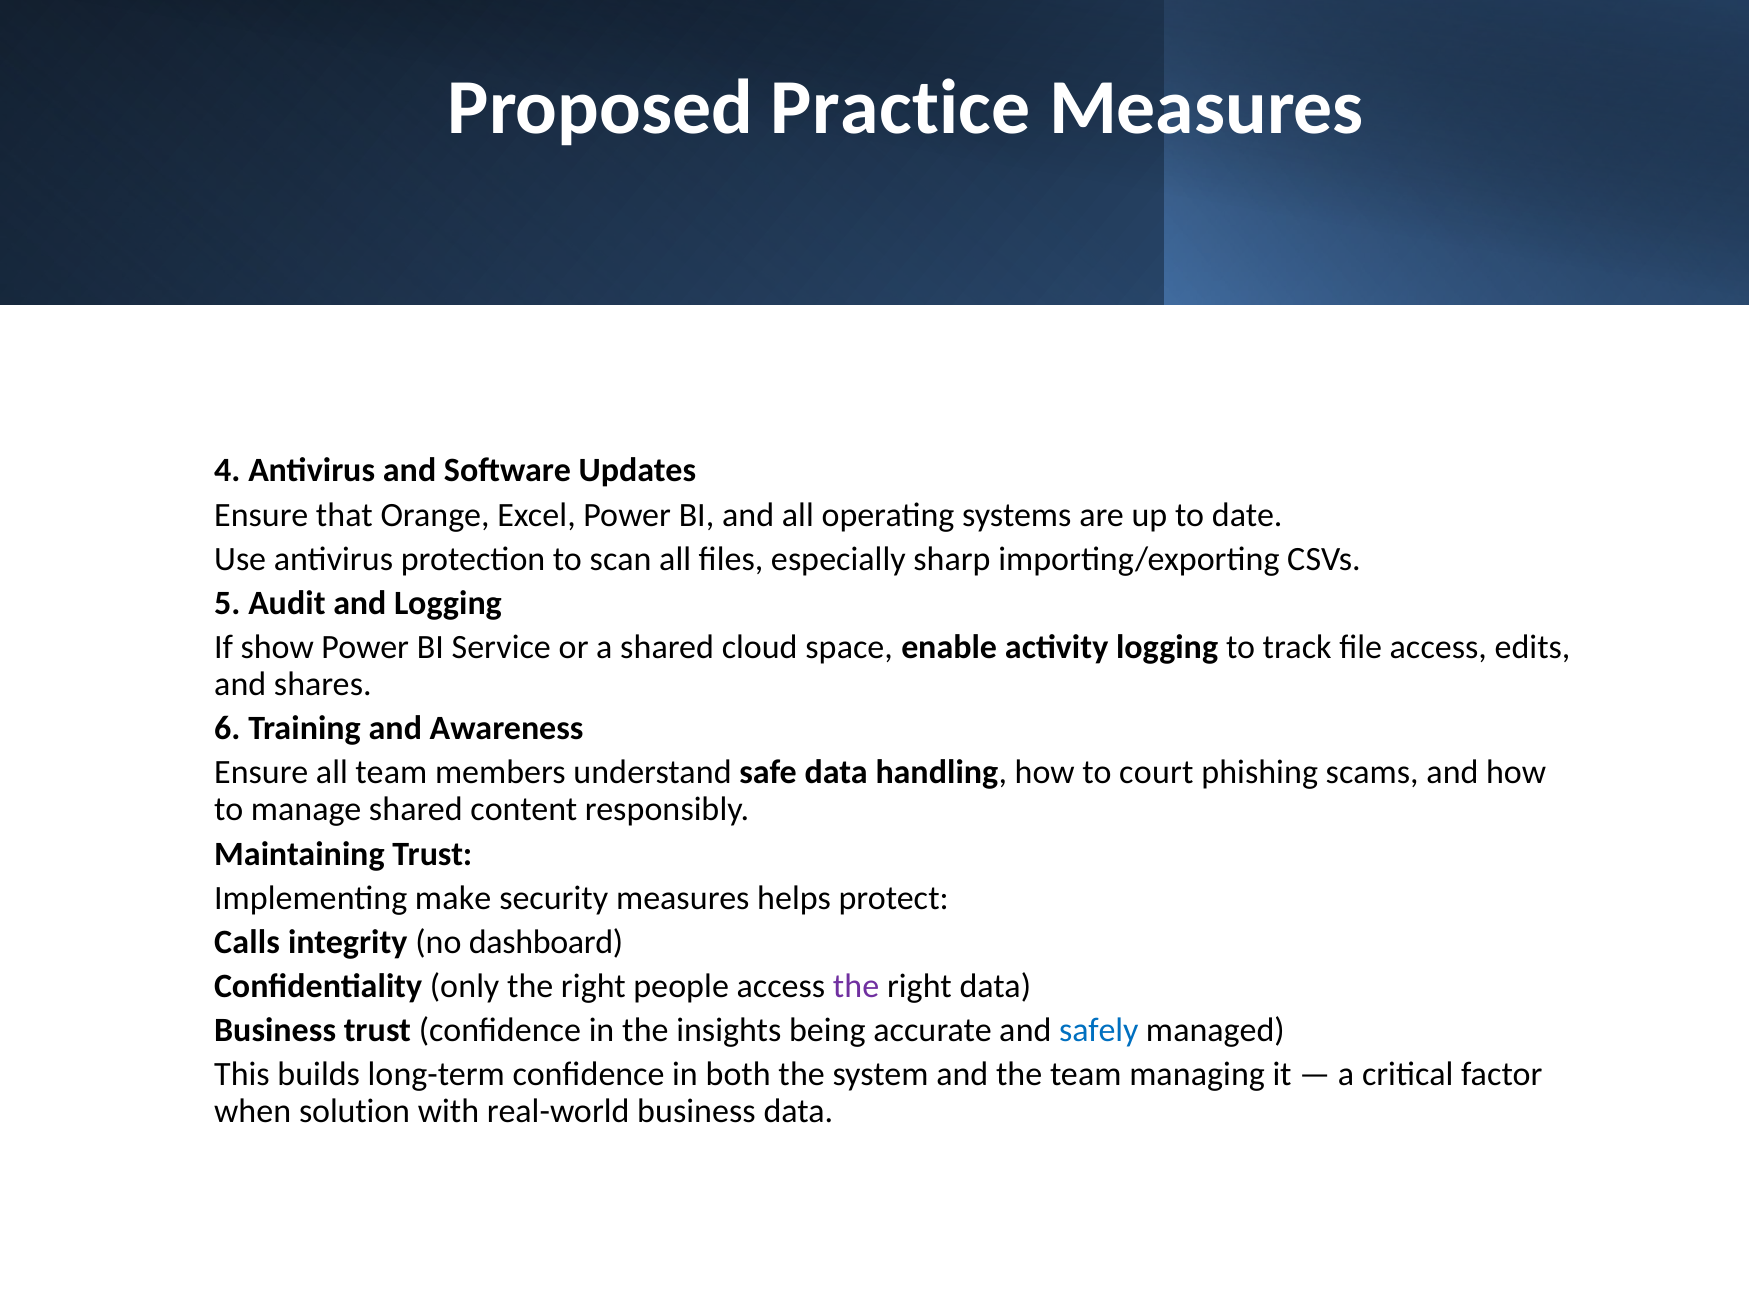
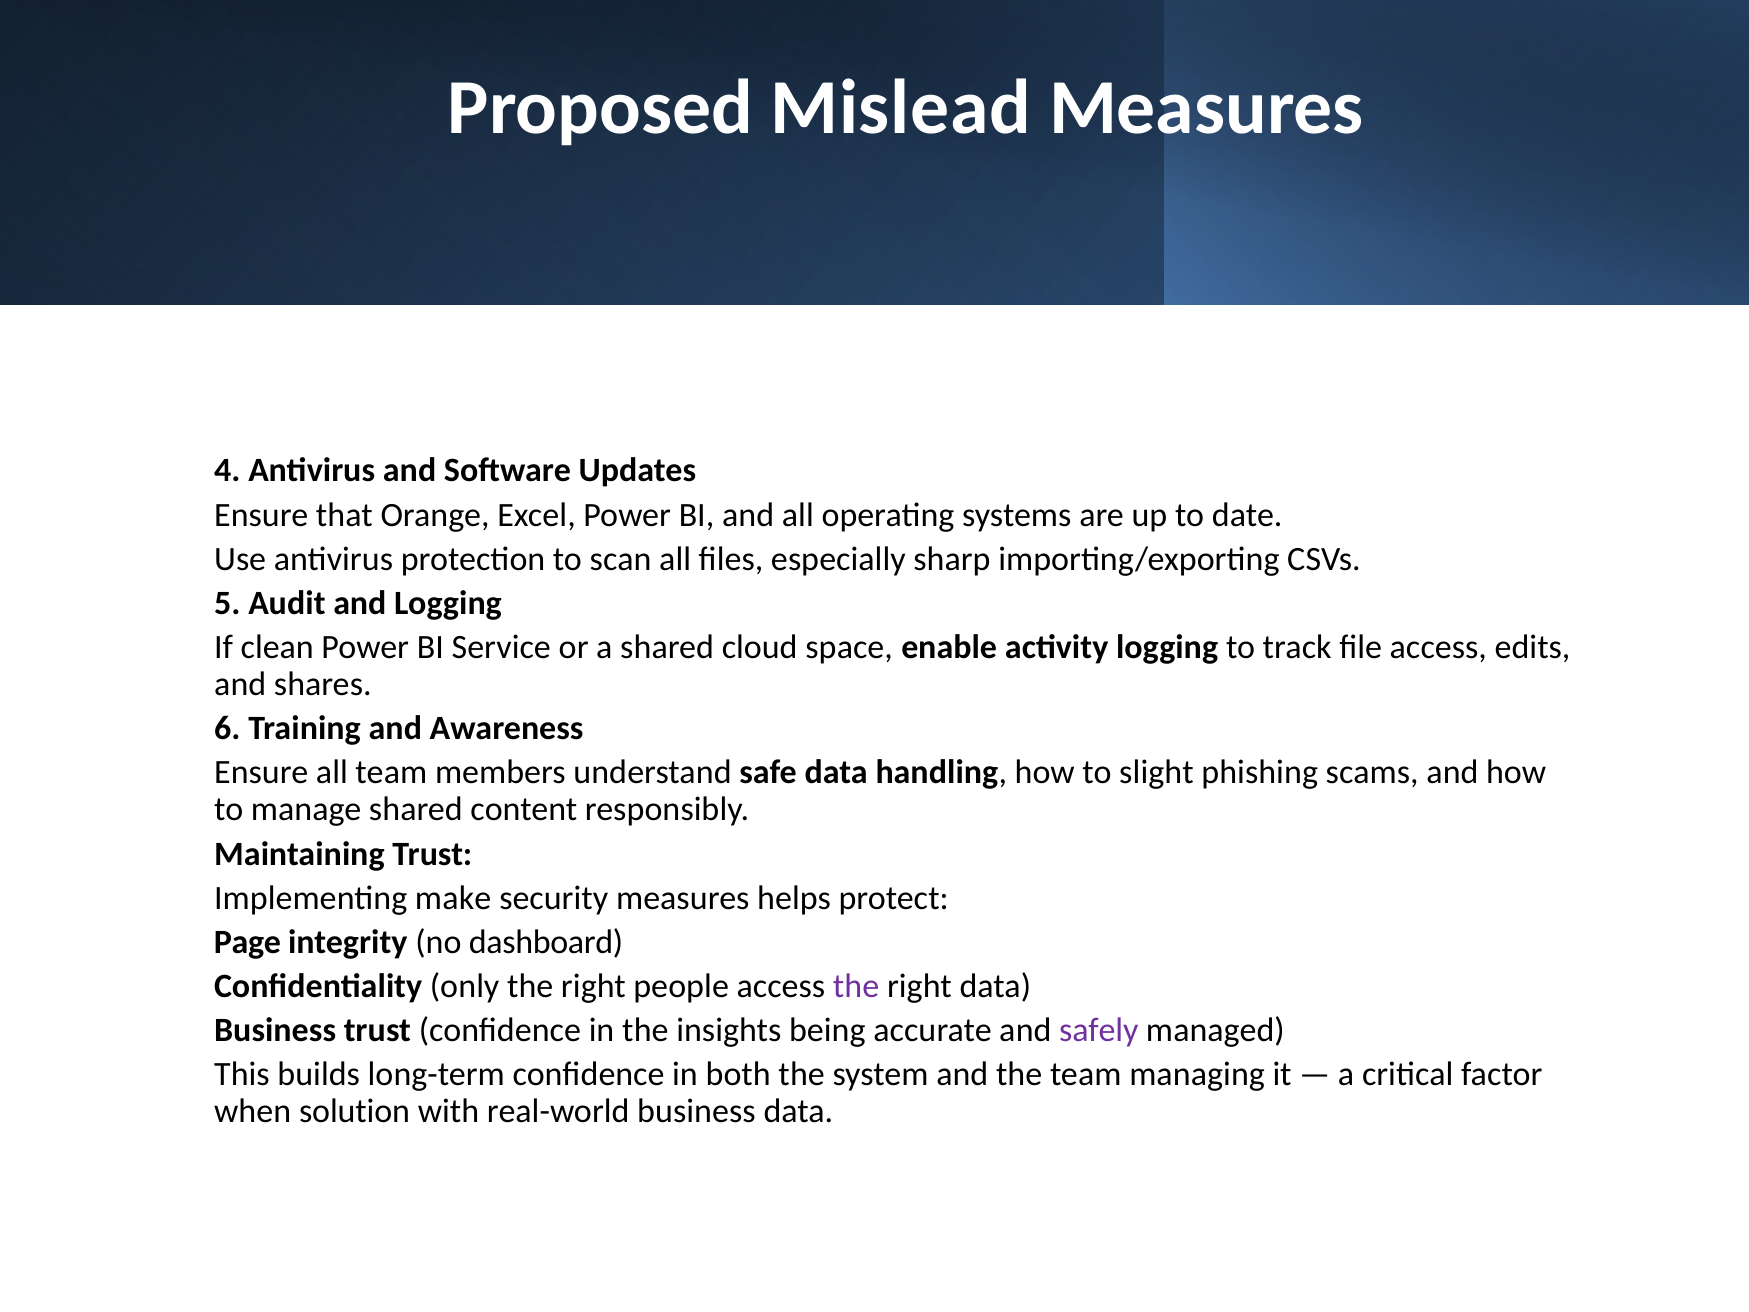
Practice: Practice -> Mislead (901, 108)
show: show -> clean (277, 647)
court: court -> slight (1157, 772)
Calls: Calls -> Page (247, 942)
safely colour: blue -> purple (1099, 1030)
